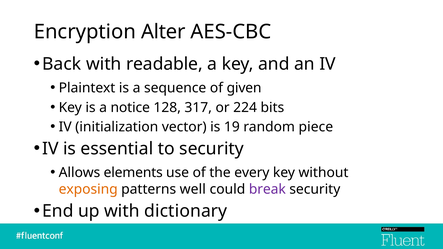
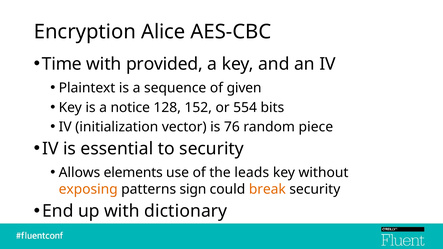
Alter: Alter -> Alice (163, 32)
Back: Back -> Time (62, 64)
readable: readable -> provided (164, 64)
317: 317 -> 152 (198, 108)
224: 224 -> 554 (245, 108)
19: 19 -> 76 (232, 127)
every: every -> leads (252, 173)
well: well -> sign (193, 189)
break colour: purple -> orange (267, 189)
